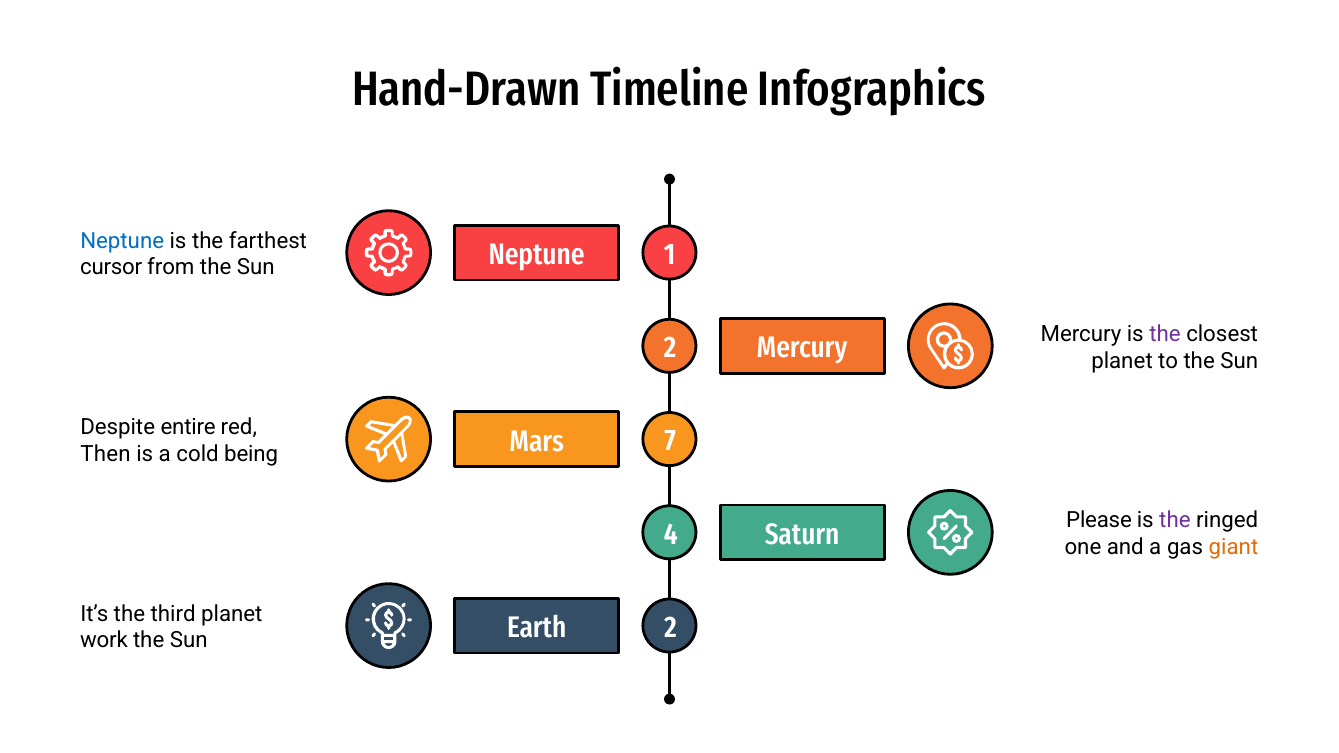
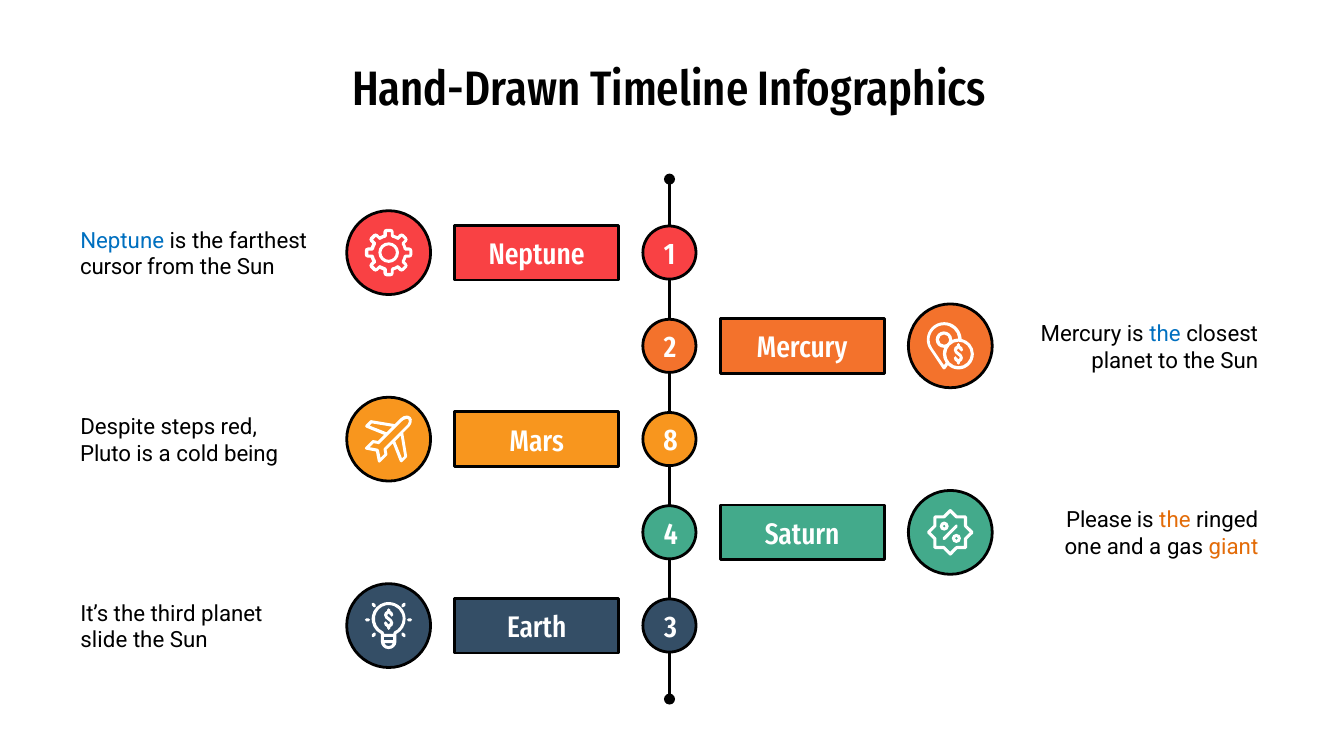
the colour: purple -> blue (1165, 334)
entire: entire -> steps (188, 427)
7: 7 -> 8 (671, 441)
Then: Then -> Pluto (106, 454)
the colour: purple -> orange (1175, 521)
Earth 2: 2 -> 3 (670, 628)
work: work -> slide (104, 641)
